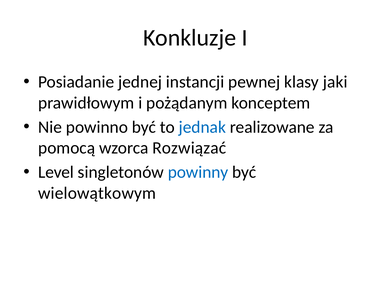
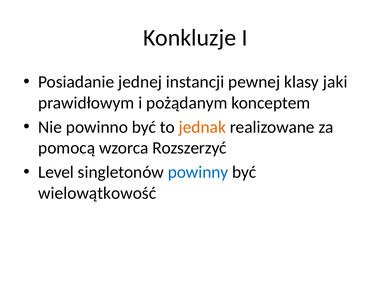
jednak colour: blue -> orange (202, 127)
Rozwiązać: Rozwiązać -> Rozszerzyć (189, 148)
wielowątkowym: wielowątkowym -> wielowątkowość (97, 193)
